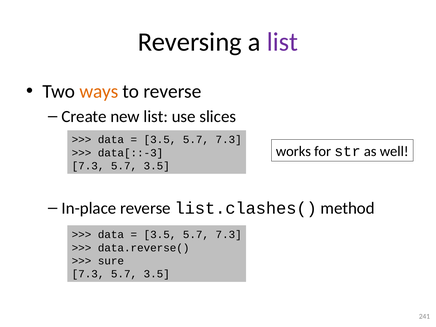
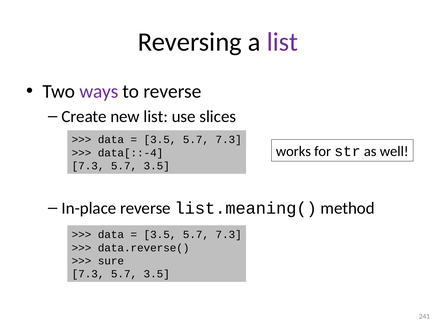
ways colour: orange -> purple (99, 91)
data[::-3: data[::-3 -> data[::-4 (131, 153)
list.clashes(: list.clashes( -> list.meaning( (246, 208)
